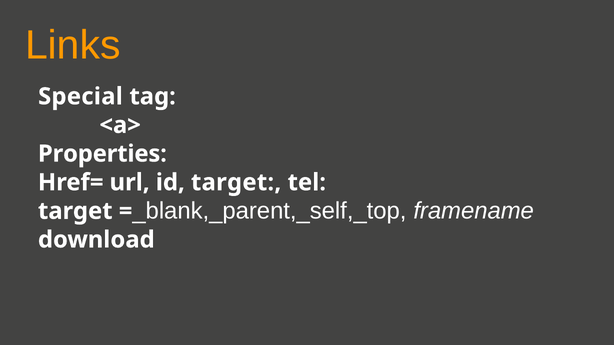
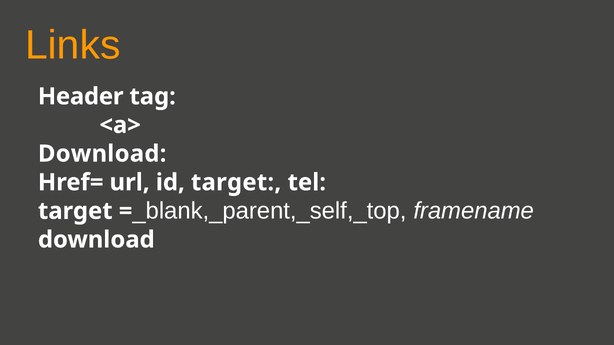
Special: Special -> Header (81, 97)
Properties: Properties -> Download (102, 154)
